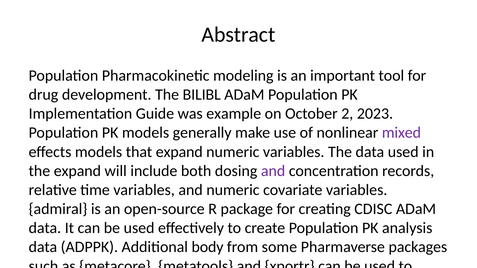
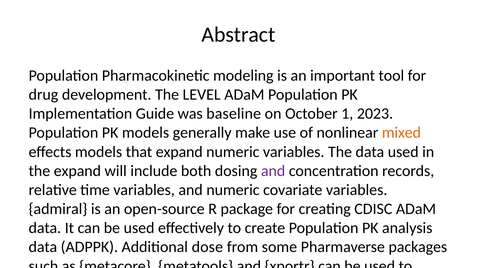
BILIBL: BILIBL -> LEVEL (202, 95)
example: example -> baseline (234, 114)
2: 2 -> 1 (347, 114)
mixed colour: purple -> orange (401, 133)
body: body -> dose (207, 247)
